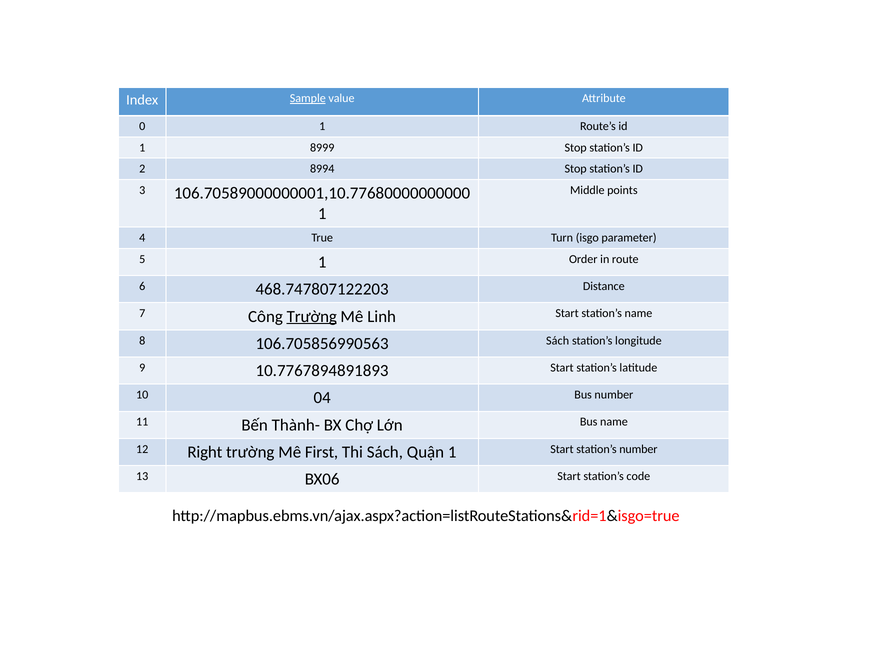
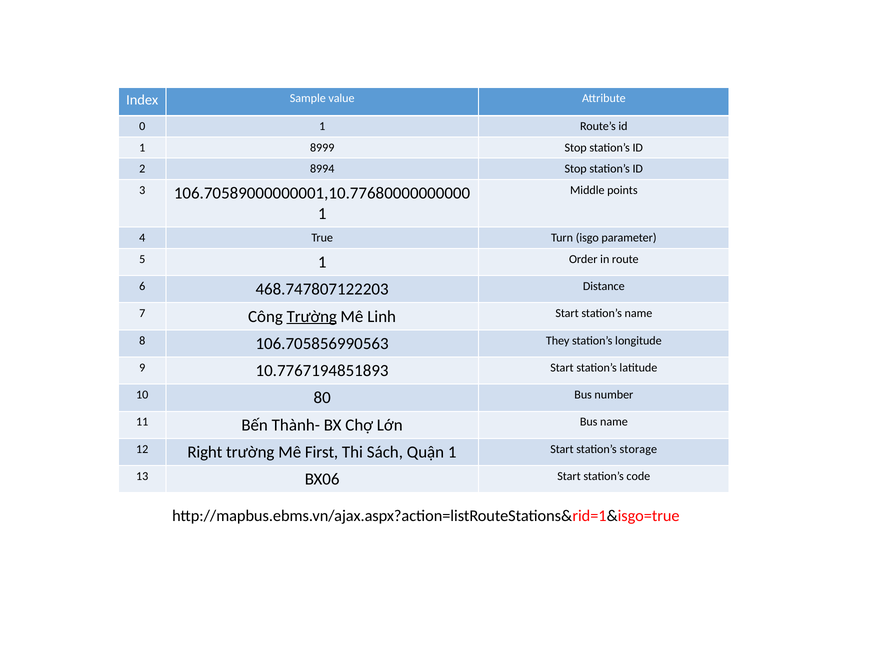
Sample underline: present -> none (308, 98)
106.705856990563 Sách: Sách -> They (558, 340)
10.7767894891893: 10.7767894891893 -> 10.7767194851893 (322, 370)
04: 04 -> 80 (322, 398)
station’s number: number -> storage (638, 449)
